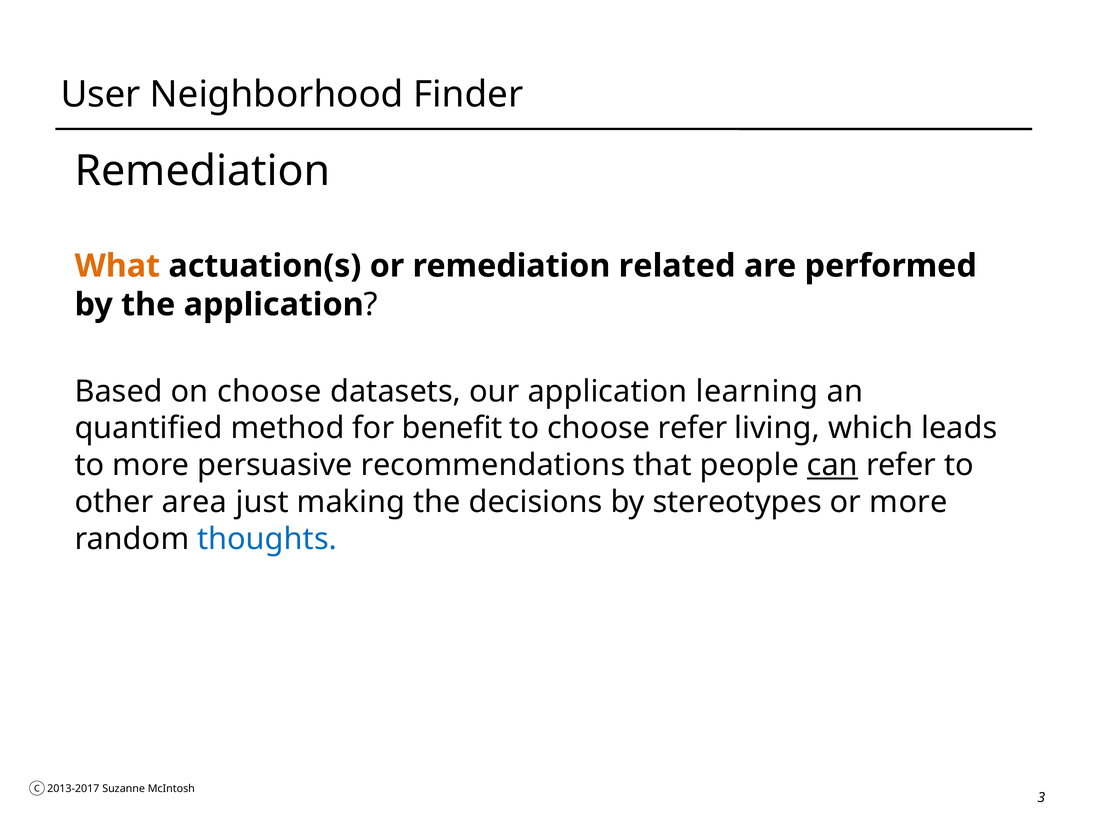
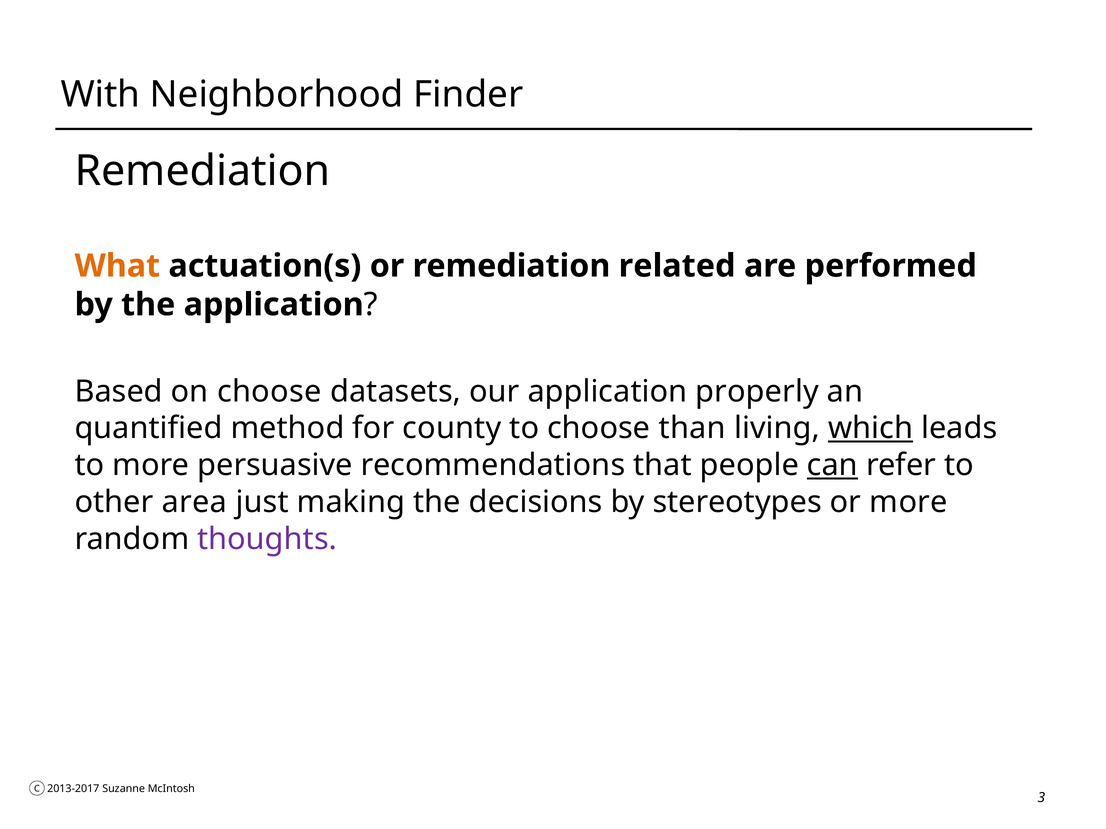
User: User -> With (101, 95)
learning: learning -> properly (757, 392)
benefit: benefit -> county (452, 429)
choose refer: refer -> than (692, 429)
which underline: none -> present (871, 429)
thoughts colour: blue -> purple (267, 539)
